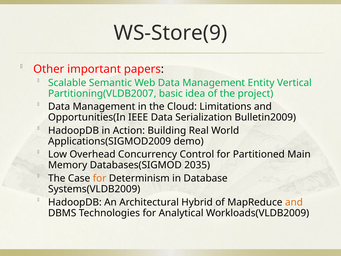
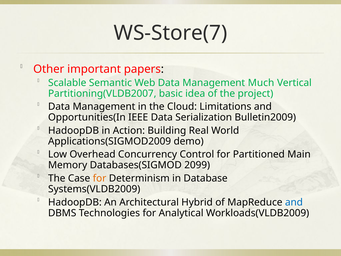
WS-Store(9: WS-Store(9 -> WS-Store(7 (170, 33)
Entity: Entity -> Much (261, 83)
2035: 2035 -> 2099 (197, 165)
and colour: orange -> blue (294, 202)
